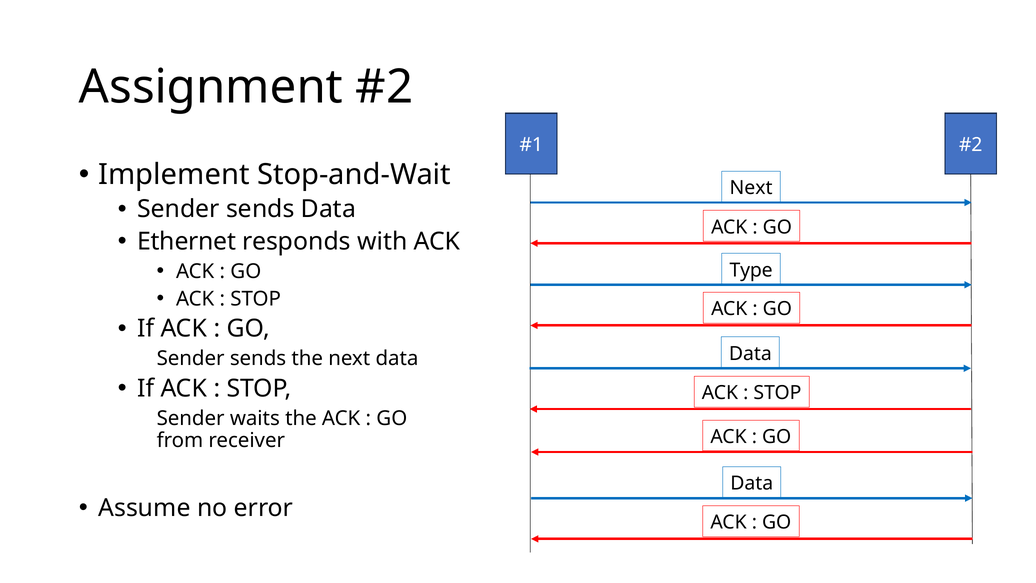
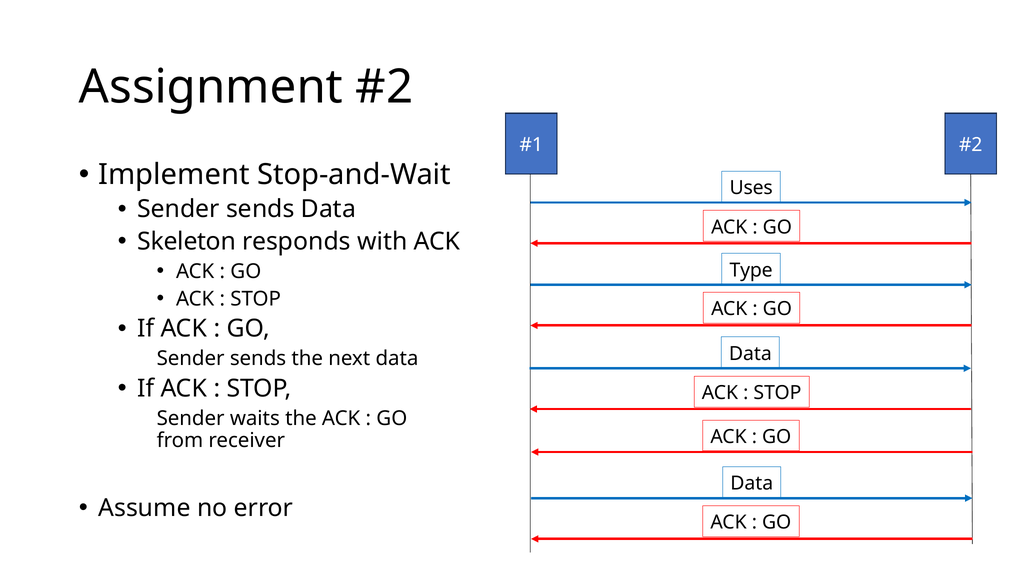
Next: Next -> Uses (751, 188)
Ethernet: Ethernet -> Skeleton (187, 241)
